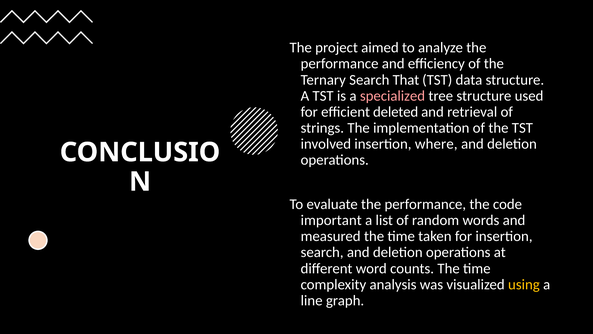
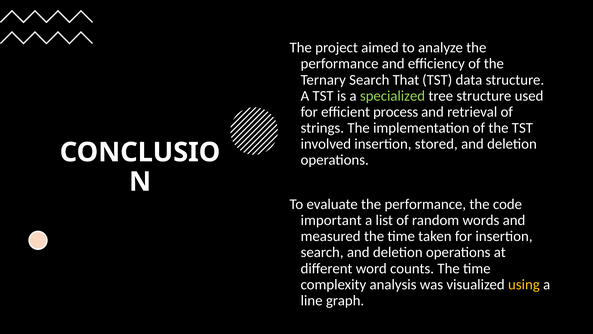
specialized colour: pink -> light green (393, 96)
deleted: deleted -> process (396, 112)
where: where -> stored (436, 144)
